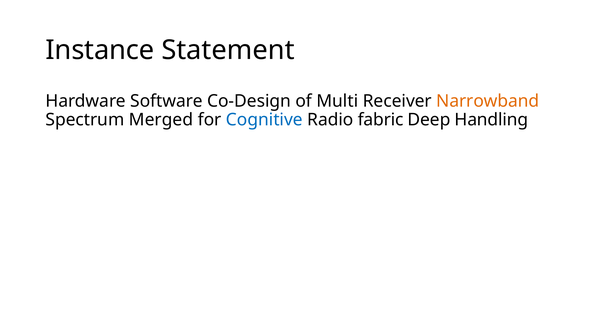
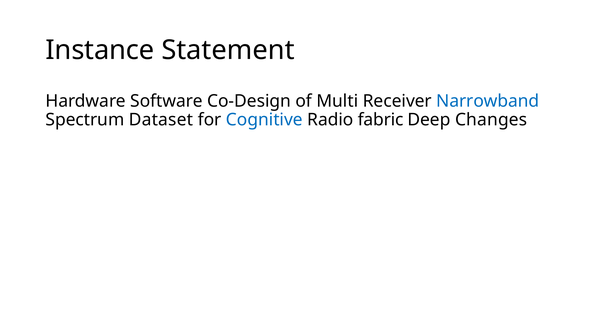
Narrowband colour: orange -> blue (488, 101)
Merged: Merged -> Dataset (161, 120)
Handling: Handling -> Changes (491, 120)
